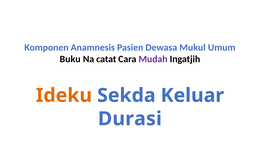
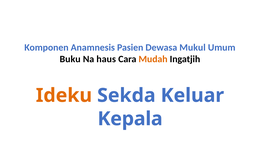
catat: catat -> haus (106, 59)
Mudah colour: purple -> orange (153, 59)
Durasi: Durasi -> Kepala (130, 119)
